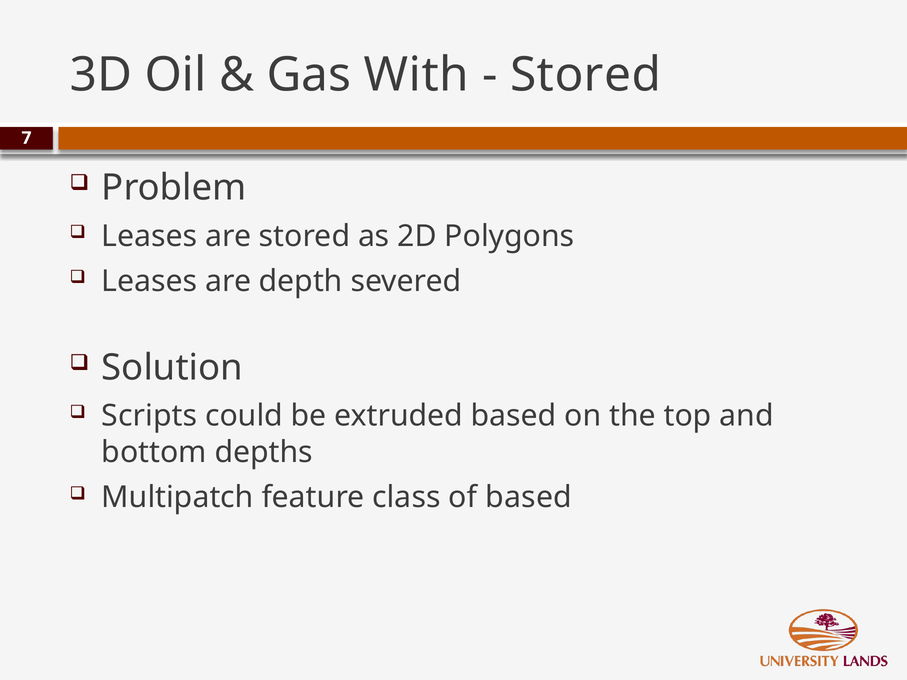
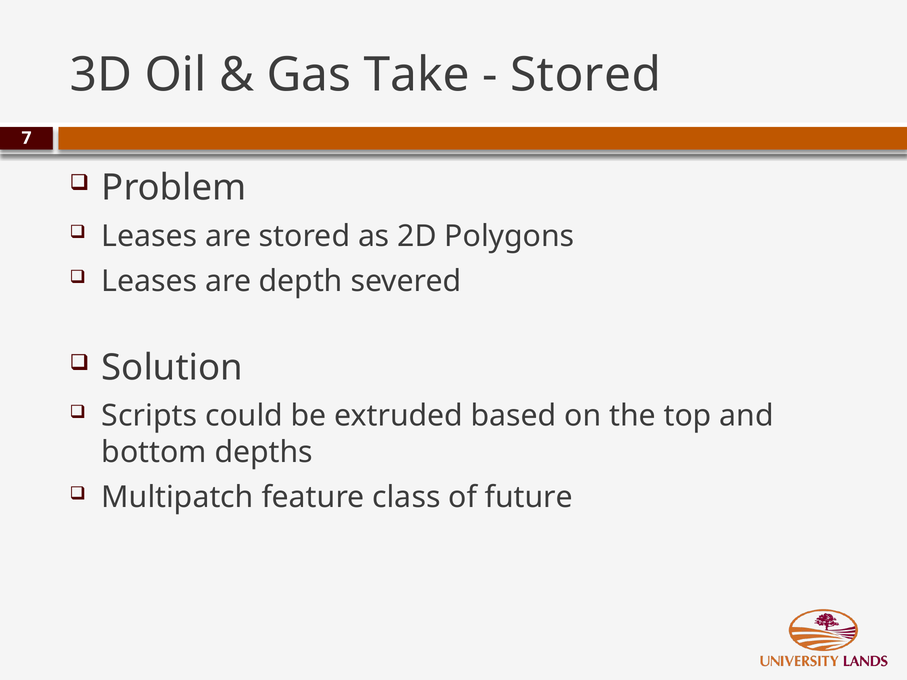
With: With -> Take (417, 75)
of based: based -> future (529, 498)
